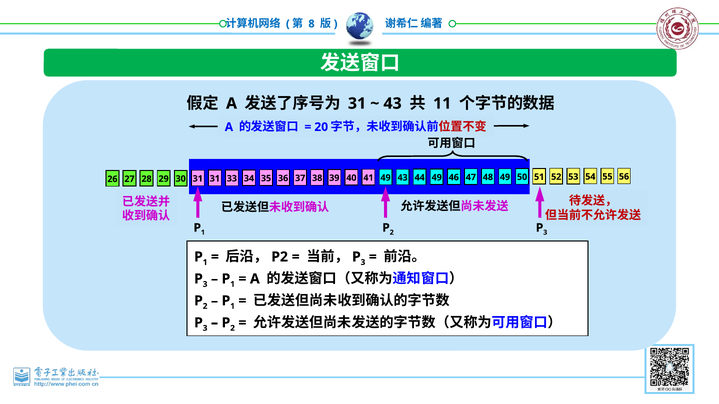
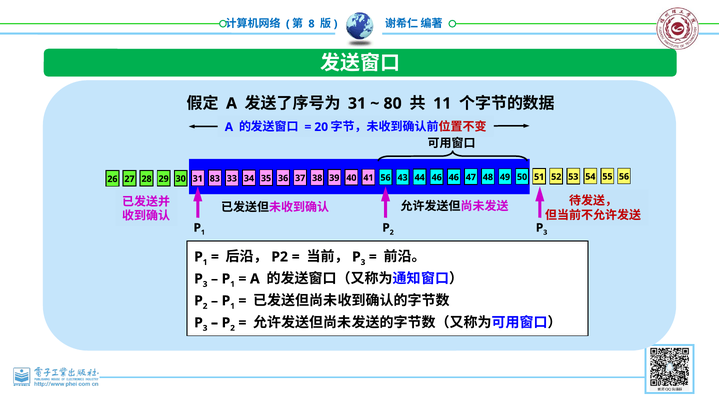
43: 43 -> 80 (393, 104)
31 31: 31 -> 83 (215, 179)
41 49: 49 -> 56 (386, 178)
44 49: 49 -> 46 (437, 178)
